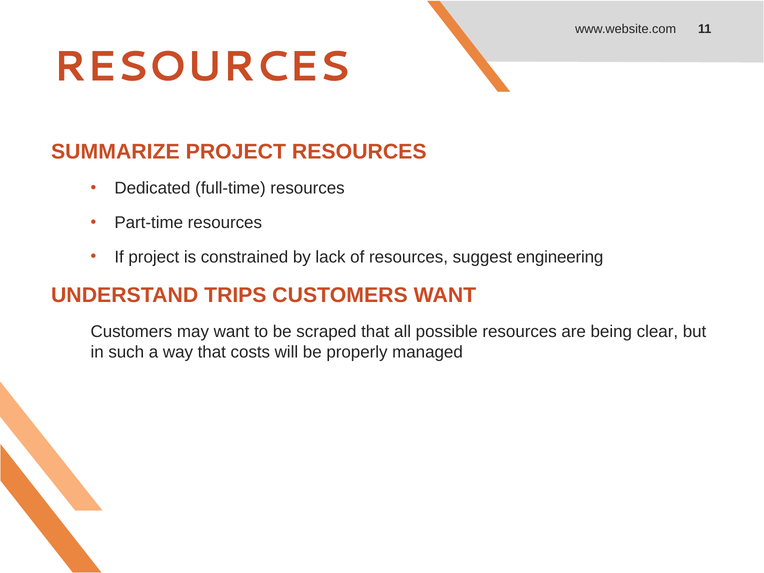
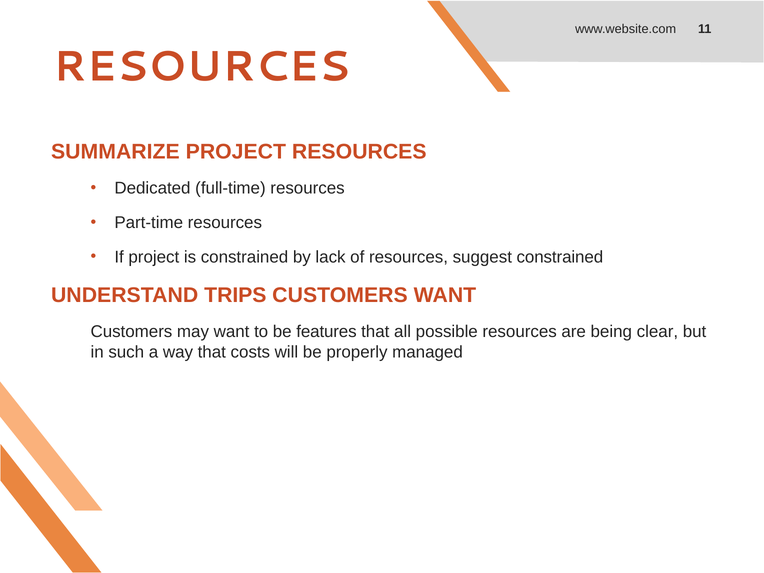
suggest engineering: engineering -> constrained (560, 257)
scraped: scraped -> features (326, 332)
